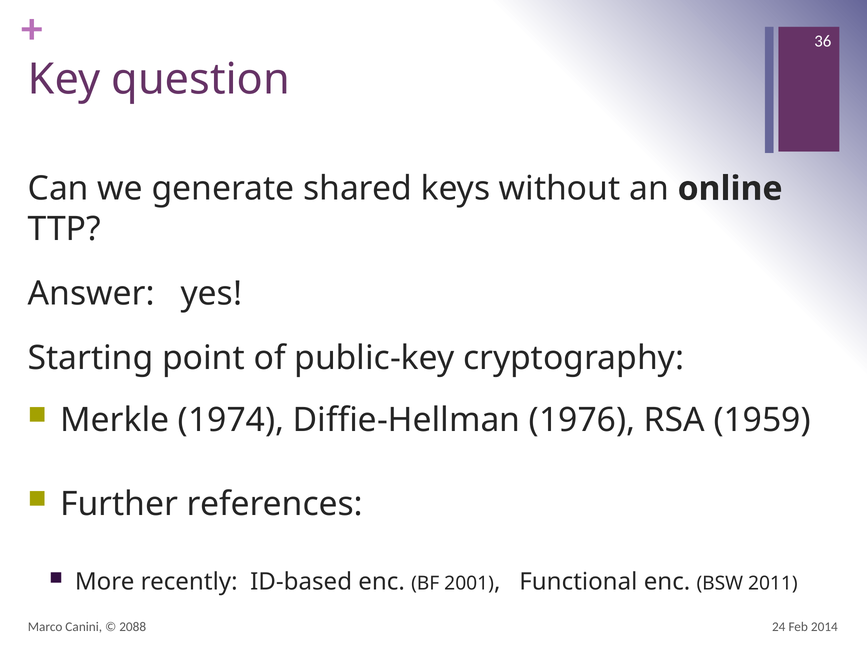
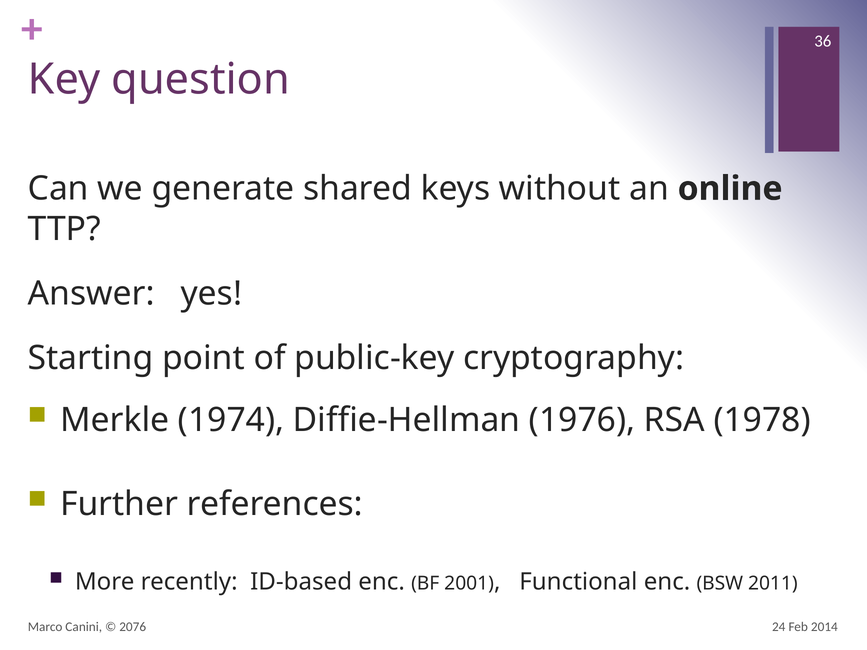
1959: 1959 -> 1978 (762, 420)
2088: 2088 -> 2076 (133, 627)
